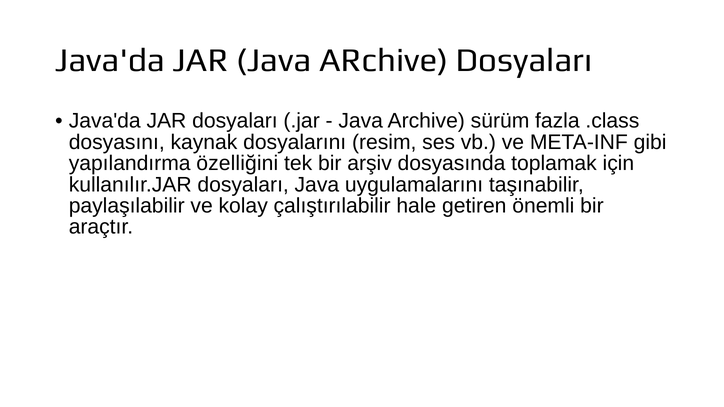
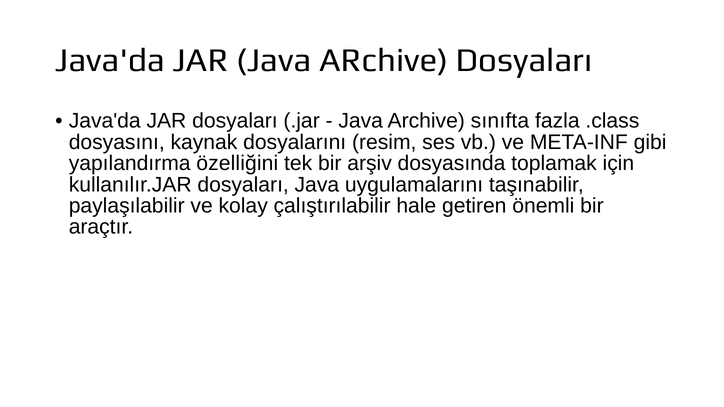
sürüm: sürüm -> sınıfta (500, 121)
